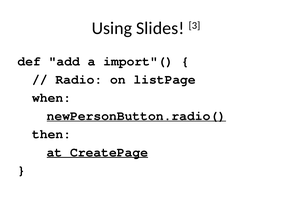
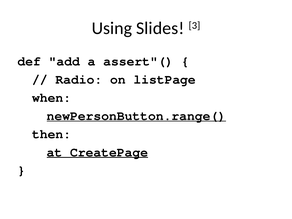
import"(: import"( -> assert"( (138, 61)
newPersonButton.radio(: newPersonButton.radio( -> newPersonButton.range( (136, 116)
